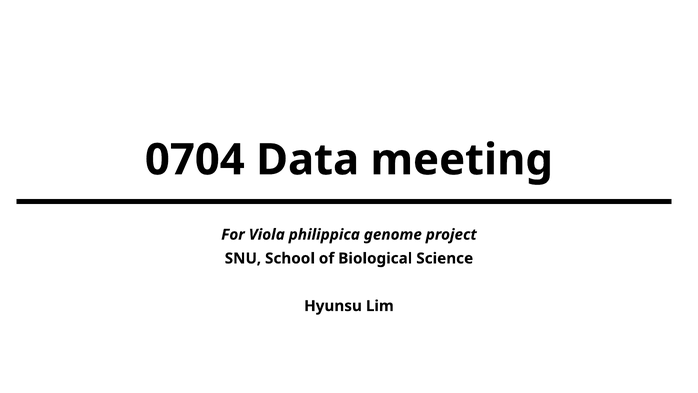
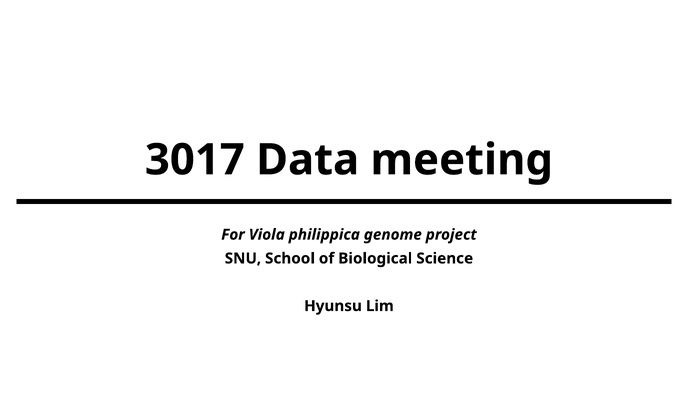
0704: 0704 -> 3017 (195, 160)
